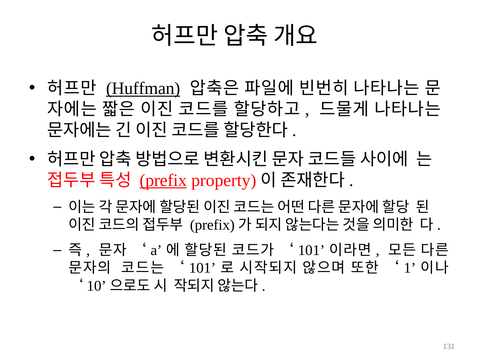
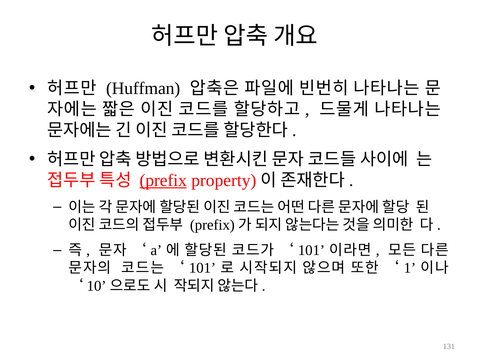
Huffman underline: present -> none (143, 89)
